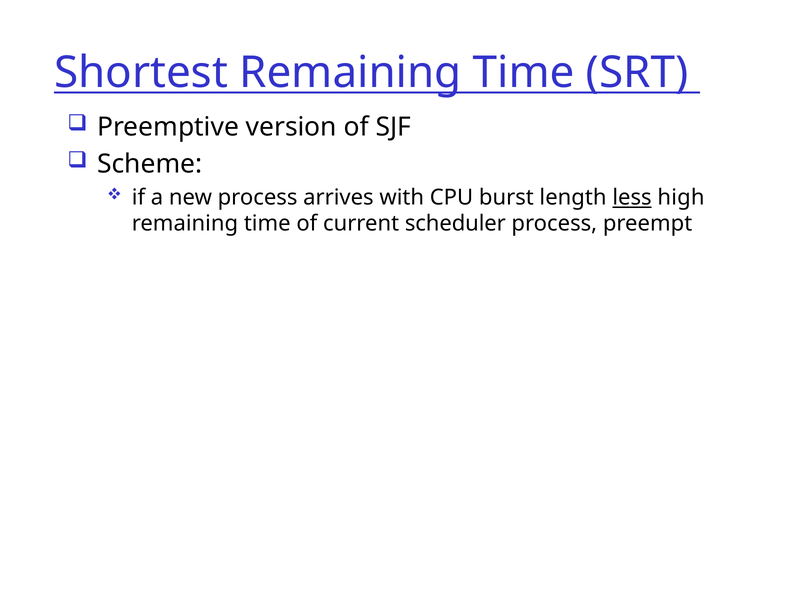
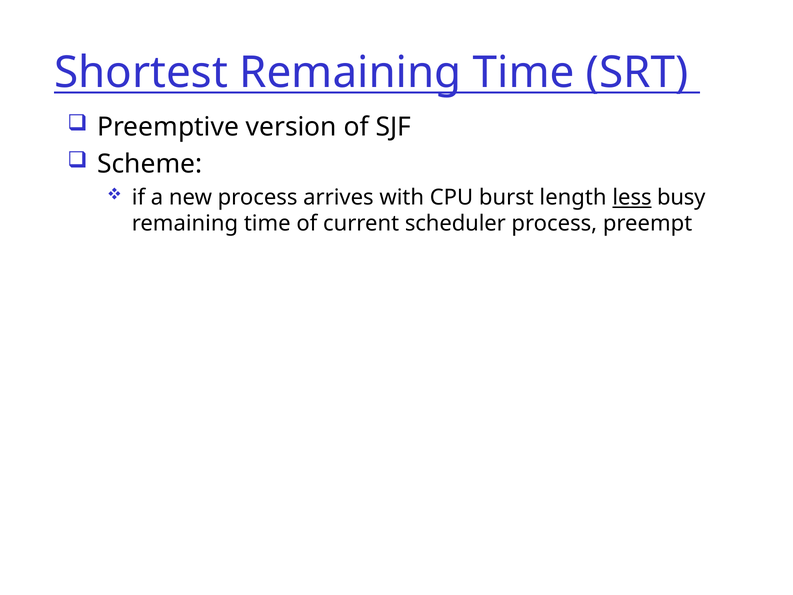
high: high -> busy (681, 197)
